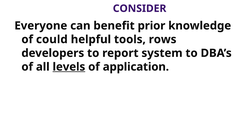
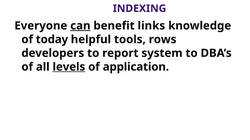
CONSIDER: CONSIDER -> INDEXING (140, 9)
can underline: none -> present (80, 26)
prior: prior -> links (151, 26)
could: could -> today (52, 40)
